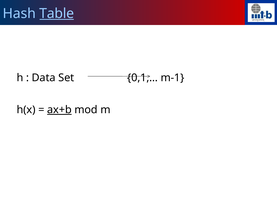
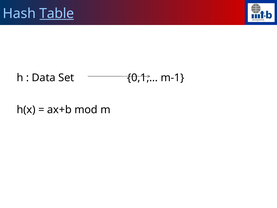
ax+b underline: present -> none (59, 110)
